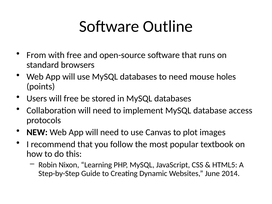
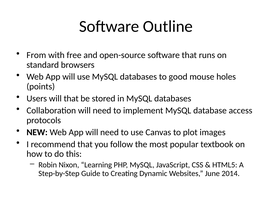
to need: need -> good (178, 77)
will free: free -> that (71, 99)
